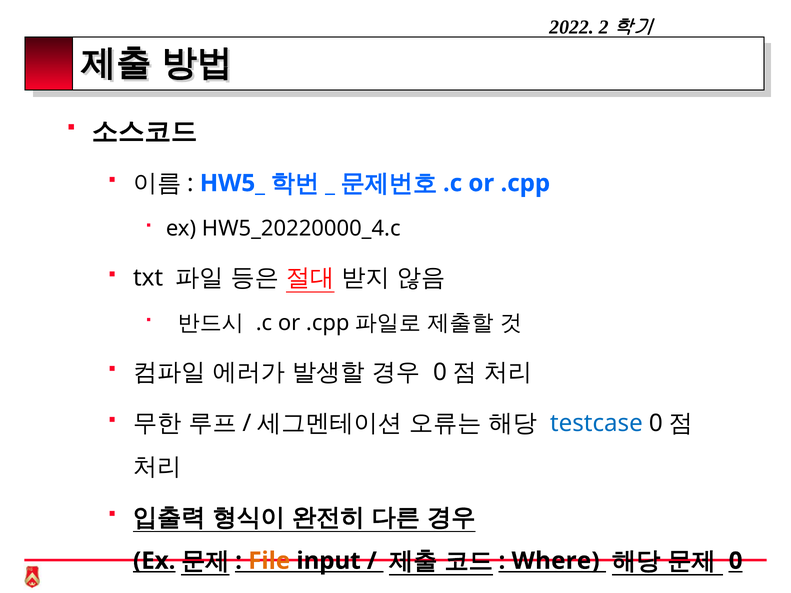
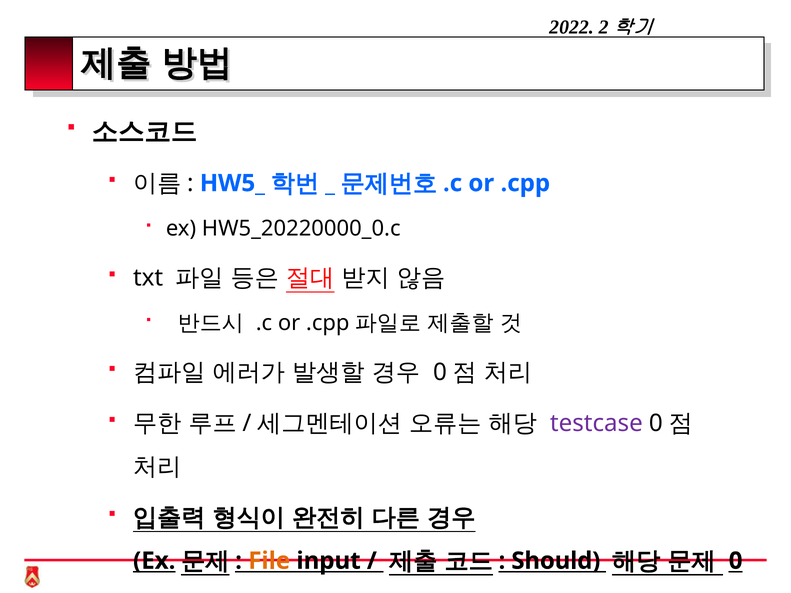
HW5_20220000_4.c: HW5_20220000_4.c -> HW5_20220000_0.c (301, 228)
testcase colour: blue -> purple (596, 423)
Where: Where -> Should (556, 561)
